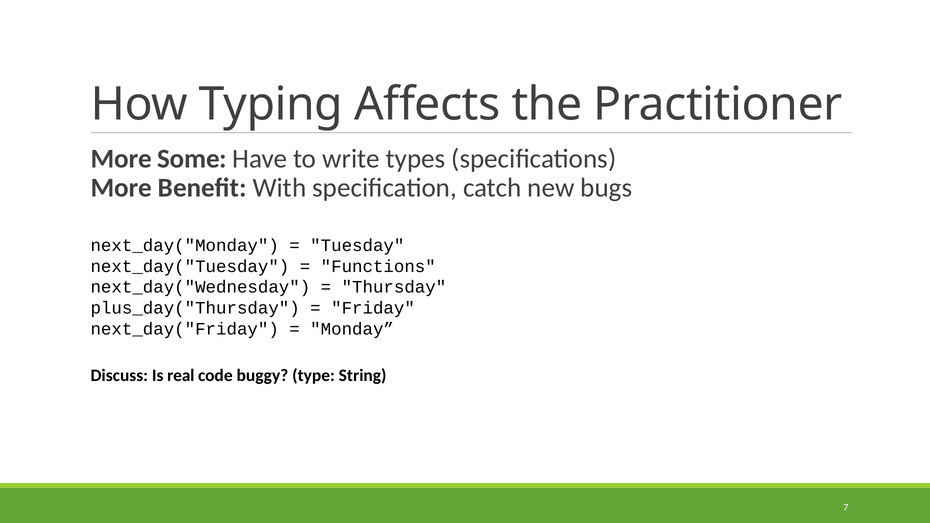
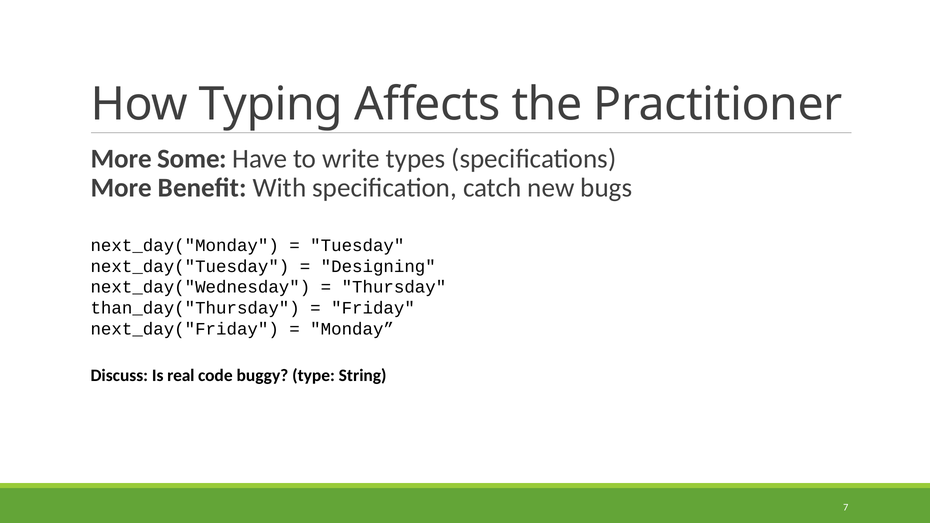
Functions: Functions -> Designing (378, 266)
plus_day("Thursday: plus_day("Thursday -> than_day("Thursday (195, 308)
